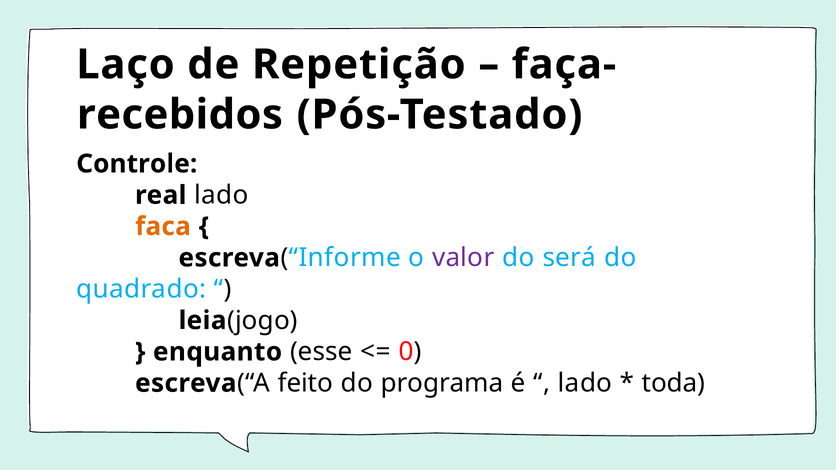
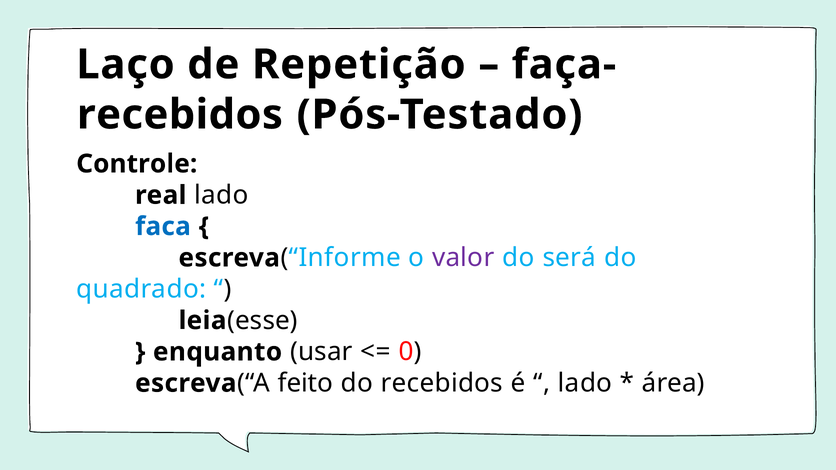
faca colour: orange -> blue (163, 227)
jogo: jogo -> esse (262, 321)
esse: esse -> usar (321, 352)
do programa: programa -> recebidos (442, 383)
toda: toda -> área (673, 383)
